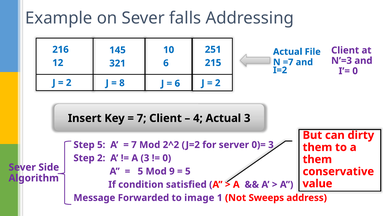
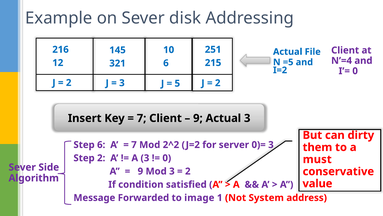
falls: falls -> disk (185, 18)
N’=3: N’=3 -> N’=4 (342, 61)
=7: =7 -> =5 (288, 62)
6: 6 -> 5 (177, 83)
8: 8 -> 3 (122, 83)
4: 4 -> 9 (198, 118)
Step 5: 5 -> 6 (101, 144)
them: them -> must (317, 159)
5: 5 -> 9 (140, 171)
Mod 9: 9 -> 3 (172, 171)
5: 5 -> 2 (188, 171)
Sweeps: Sweeps -> System (266, 197)
